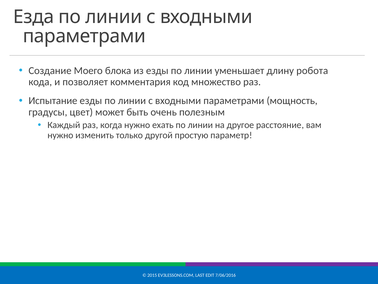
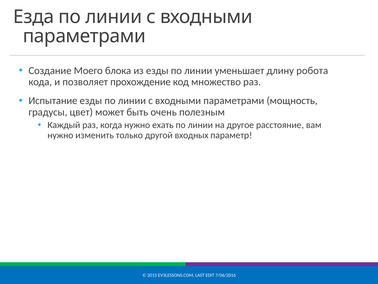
комментария: комментария -> прохождение (141, 82)
простую: простую -> входных (192, 135)
